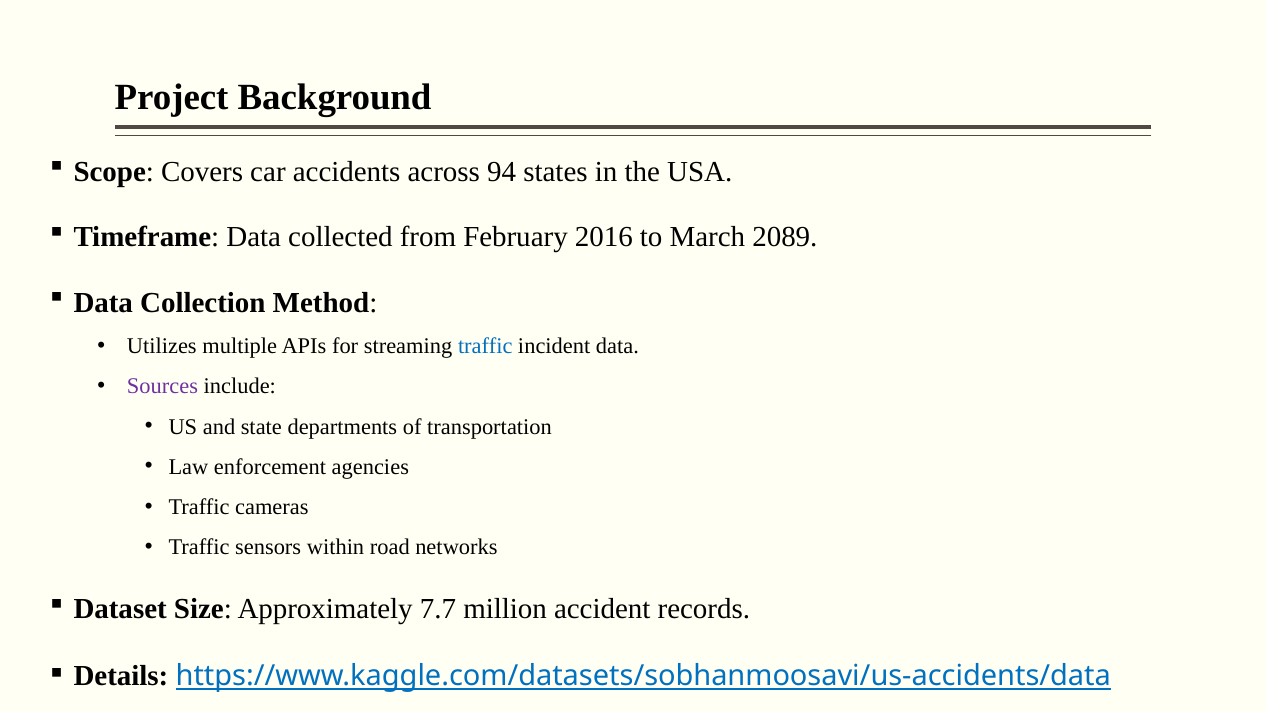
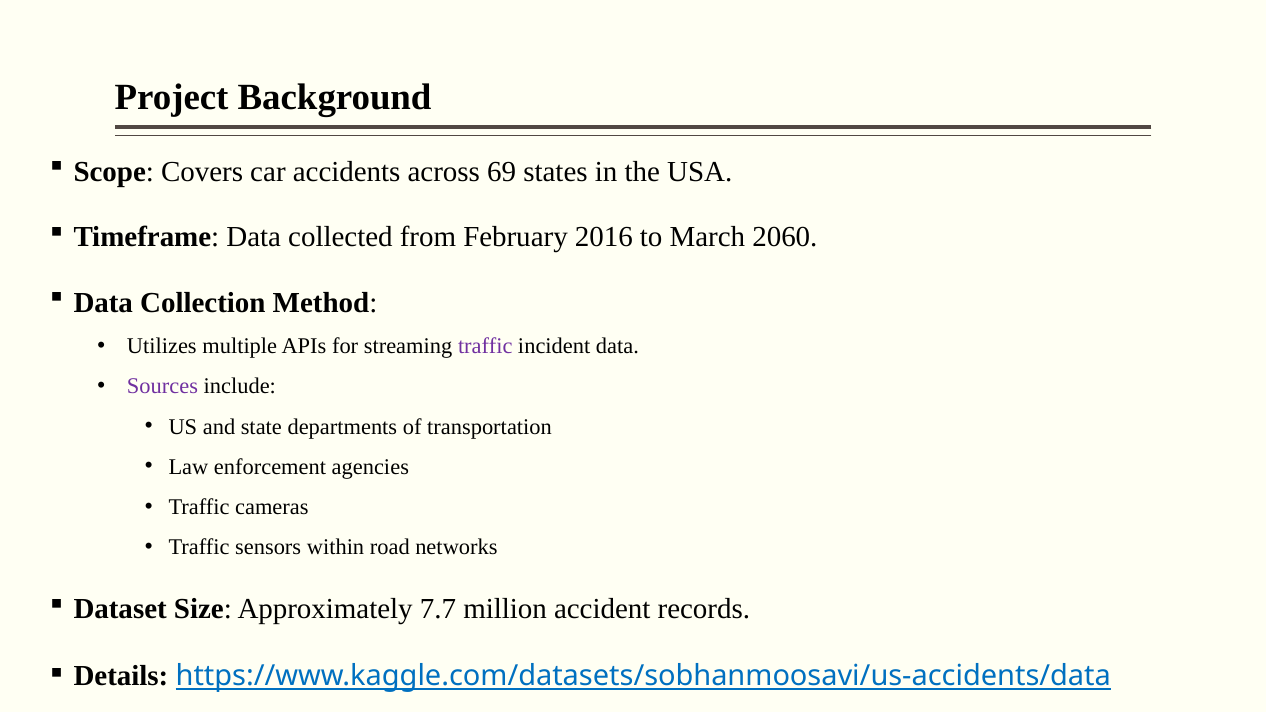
94: 94 -> 69 (502, 172)
2089: 2089 -> 2060 (785, 237)
traffic colour: blue -> purple (485, 346)
